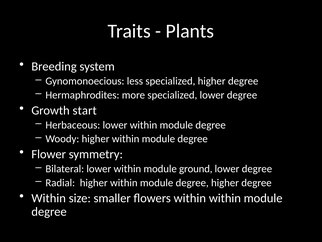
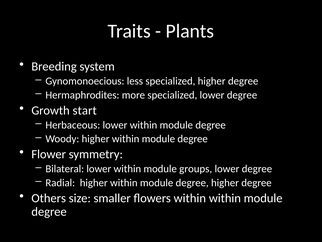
ground: ground -> groups (196, 169)
Within: Within -> Others (49, 198)
